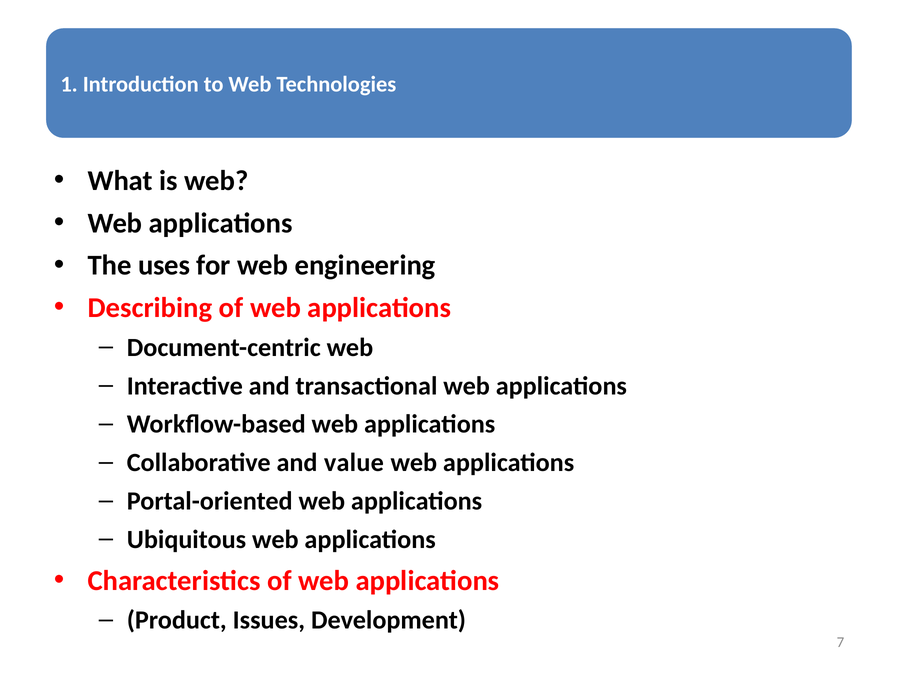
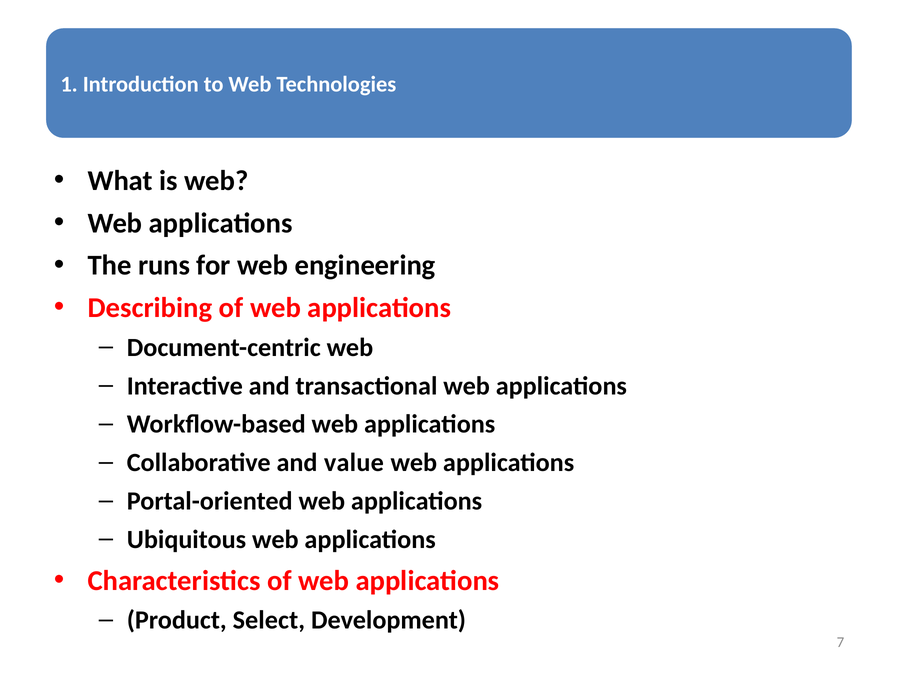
uses: uses -> runs (164, 266)
Issues: Issues -> Select (269, 621)
